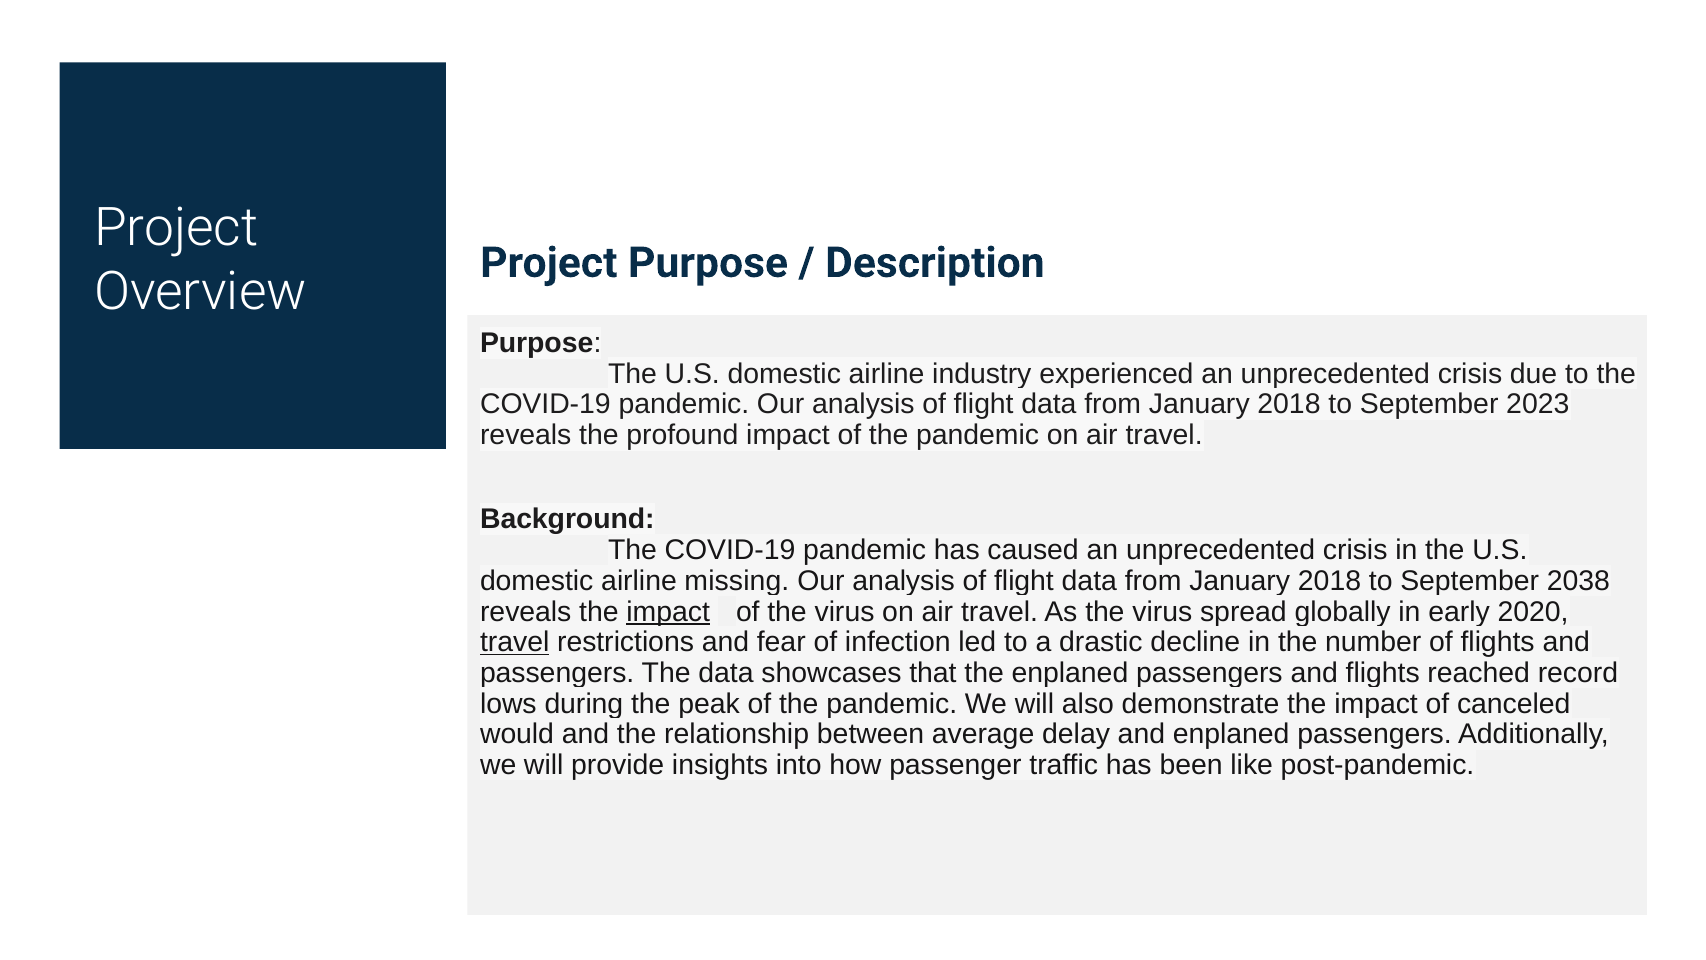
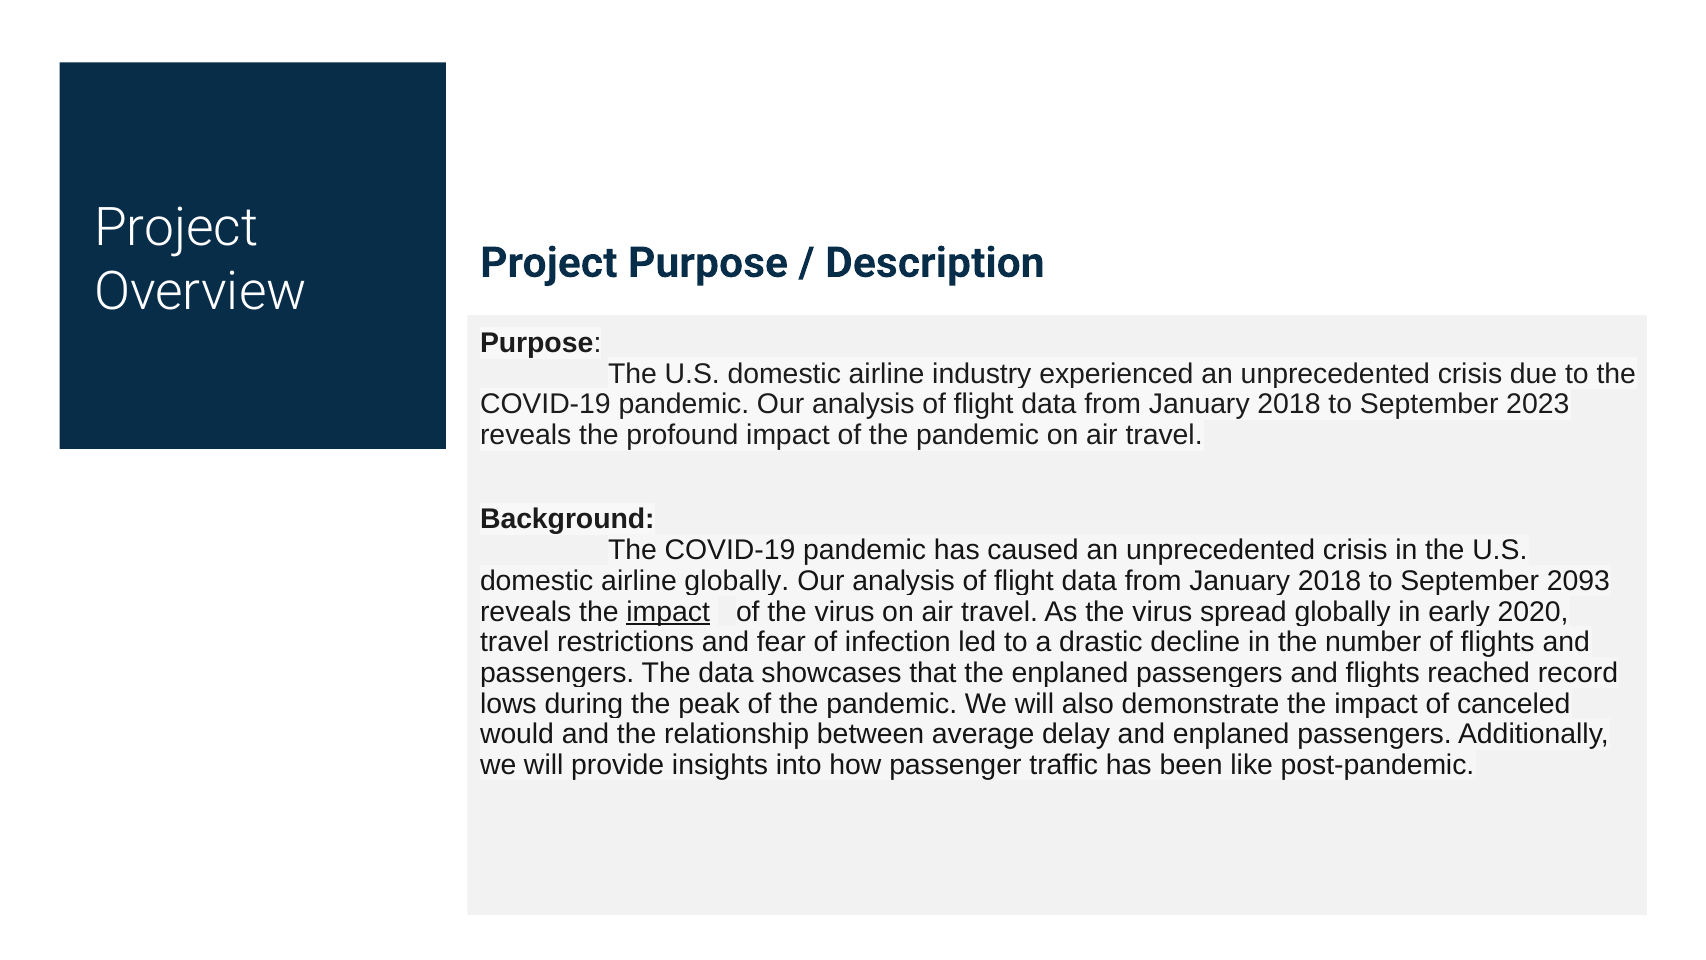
airline missing: missing -> globally (737, 581)
2038: 2038 -> 2093 (1578, 581)
travel underline: present -> none (515, 642)
